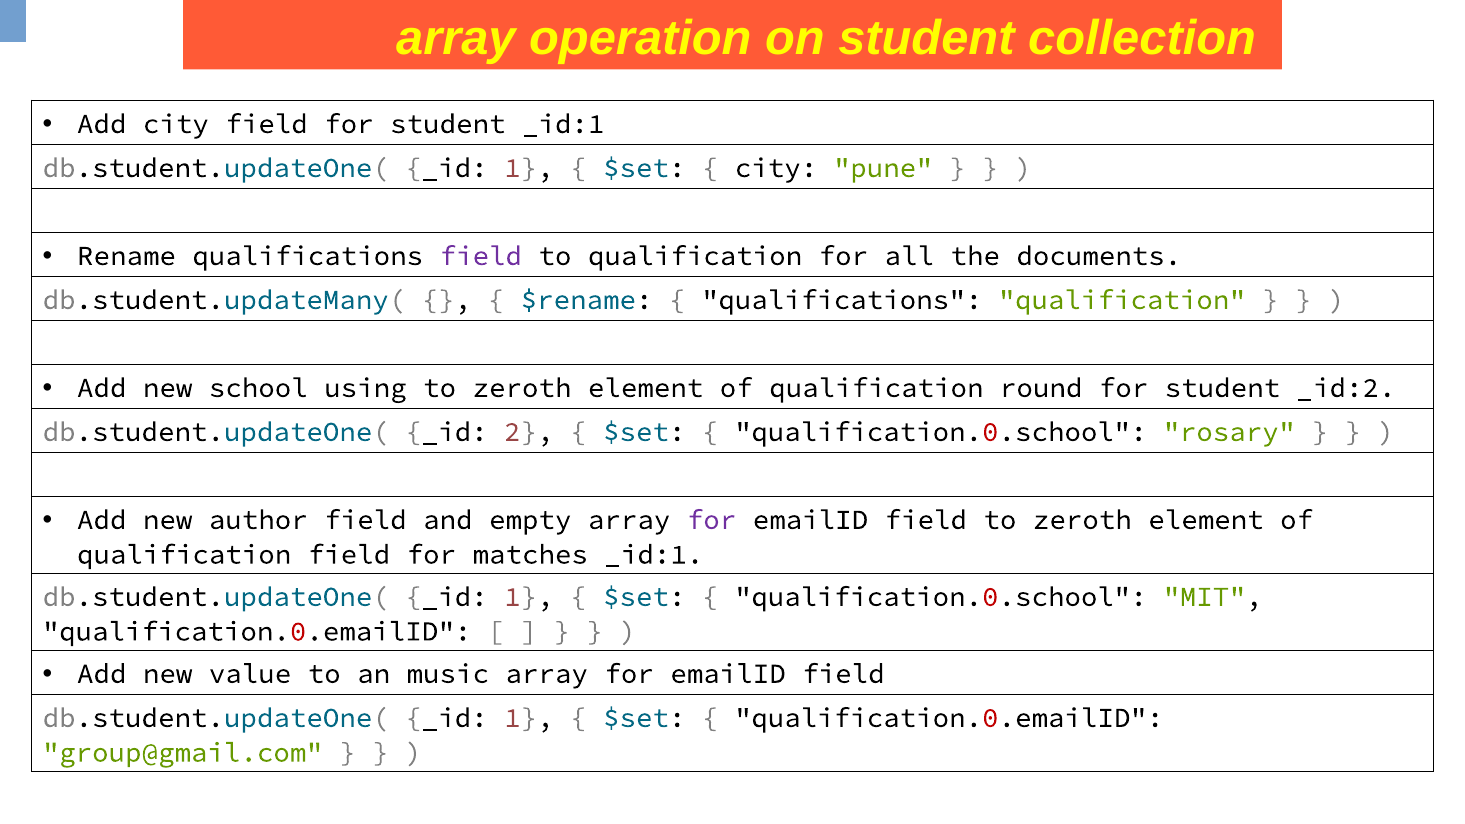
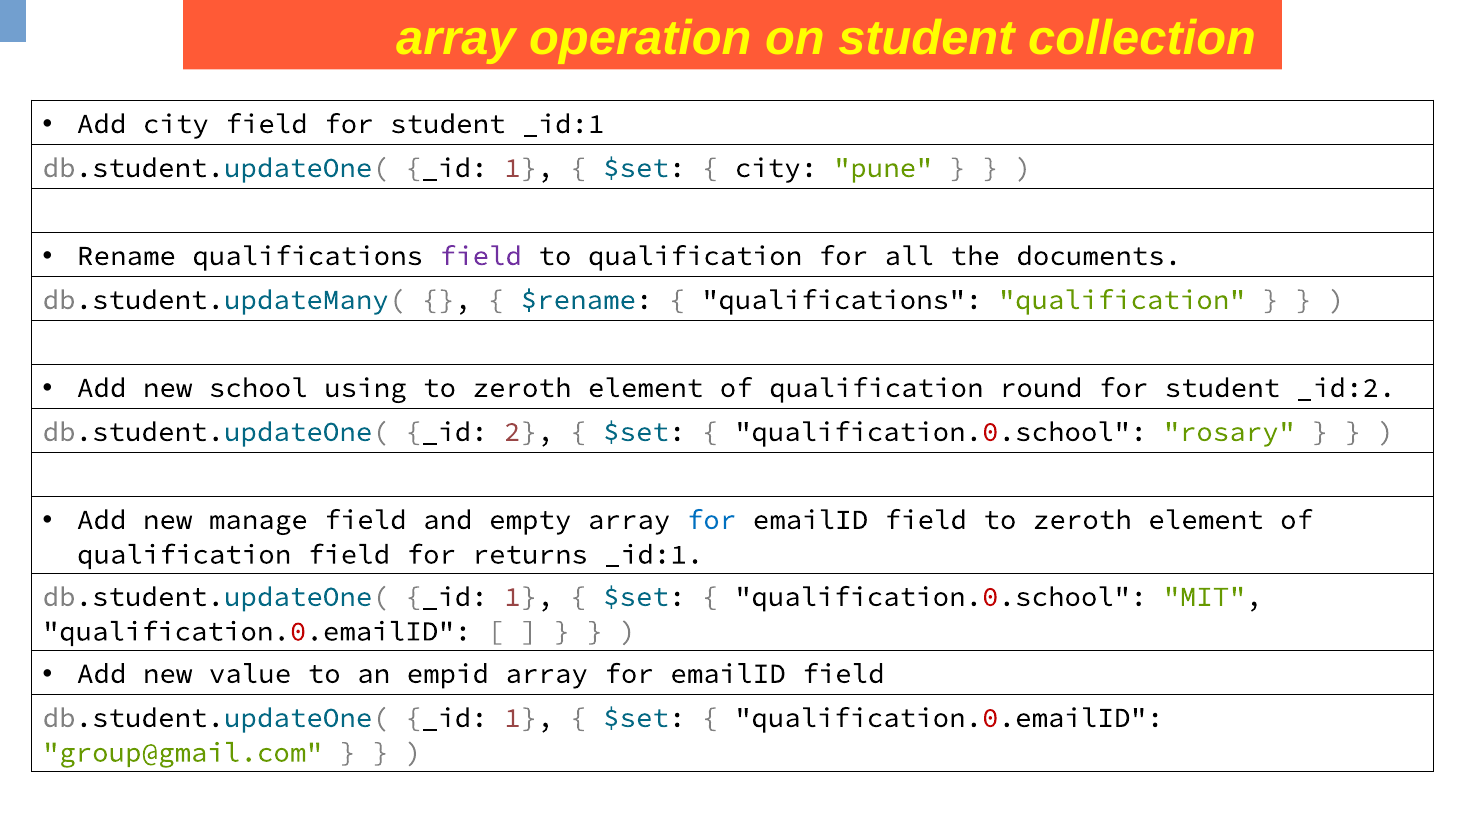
author: author -> manage (258, 520)
for colour: purple -> blue (712, 520)
matches: matches -> returns (530, 554)
music: music -> empid (448, 674)
